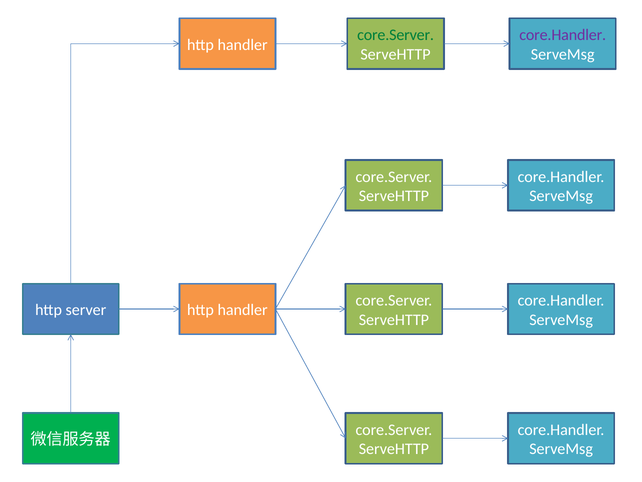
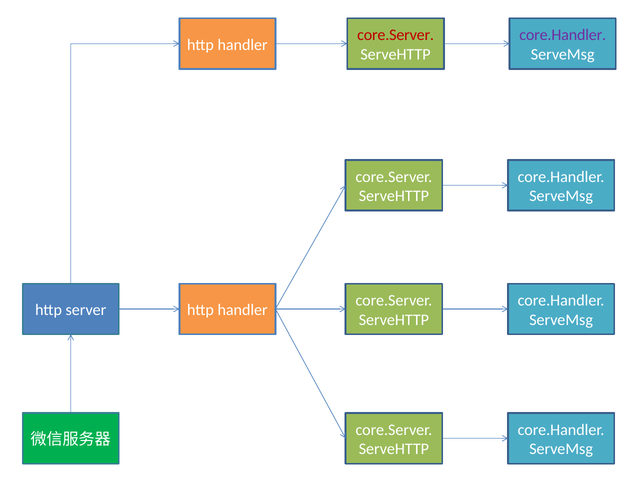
core.Server colour: green -> red (396, 35)
